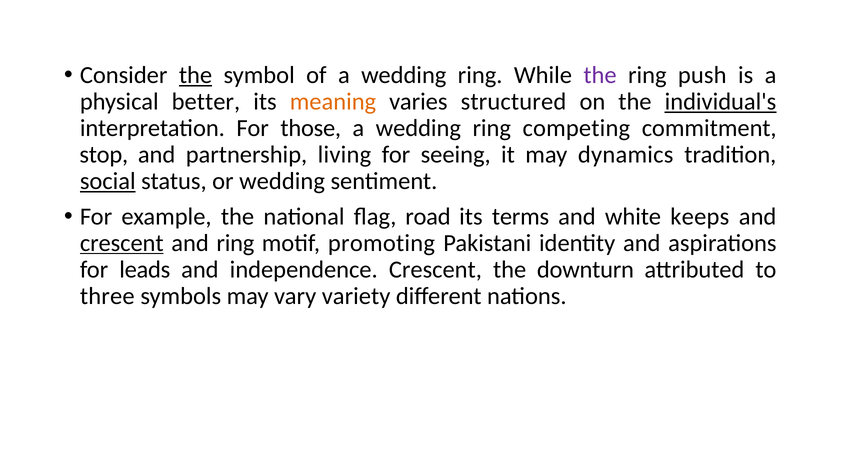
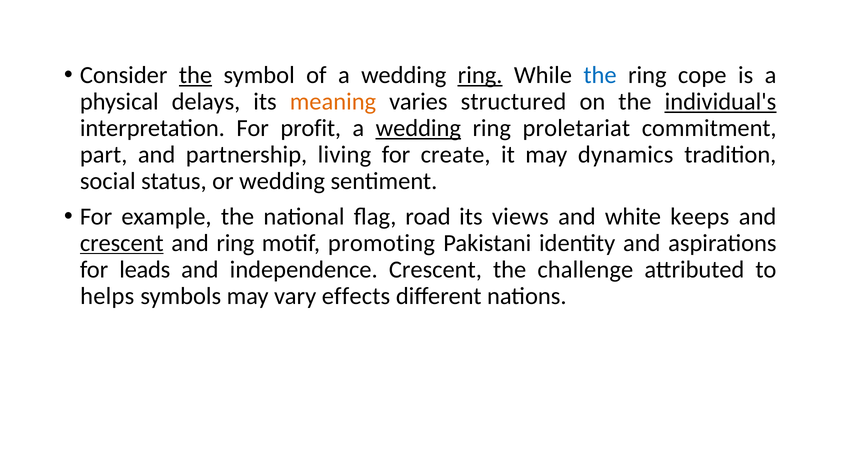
ring underline: none -> present (480, 75)
the colour: purple -> blue (600, 75)
push: push -> cope (702, 75)
better: better -> delays (206, 102)
those: those -> profit (311, 128)
wedding underline: none -> present (418, 128)
competing: competing -> proletariat (576, 128)
stop: stop -> part (104, 155)
seeing: seeing -> create (456, 155)
social underline: present -> none (108, 181)
terms: terms -> views (520, 216)
downturn: downturn -> challenge (585, 269)
three: three -> helps (107, 296)
variety: variety -> effects (356, 296)
